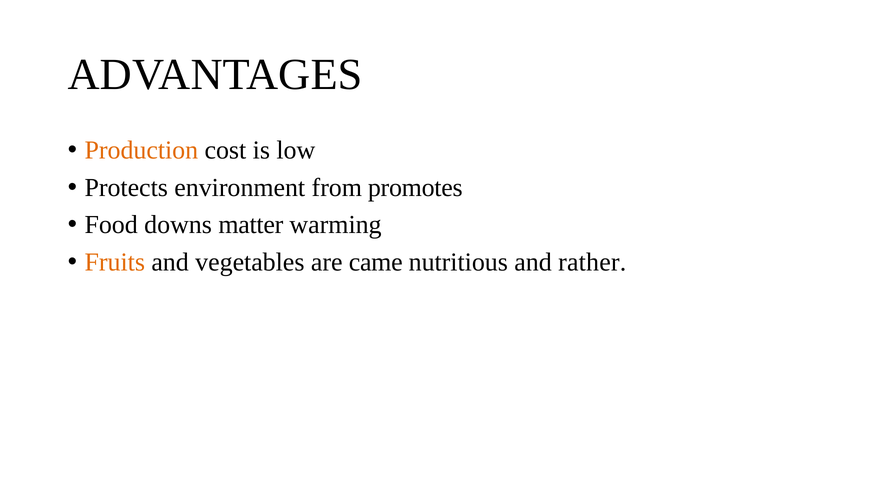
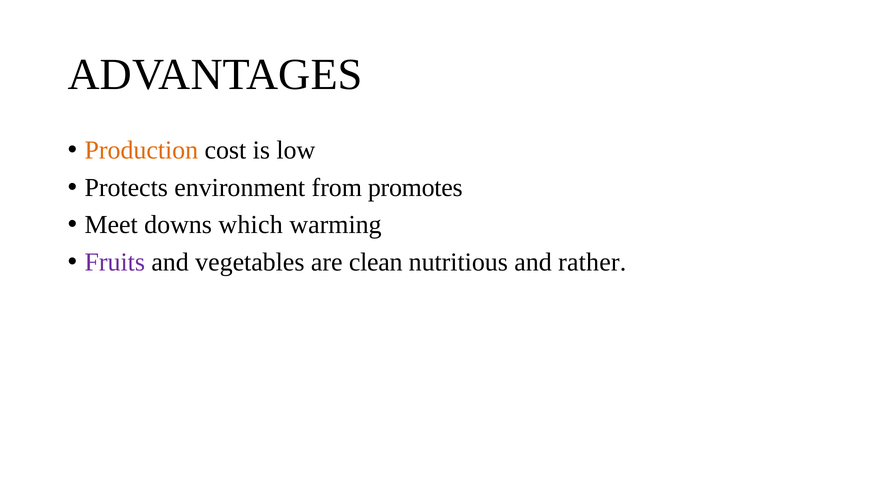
Food: Food -> Meet (111, 225)
matter: matter -> which (251, 225)
Fruits colour: orange -> purple (115, 262)
came: came -> clean (376, 262)
